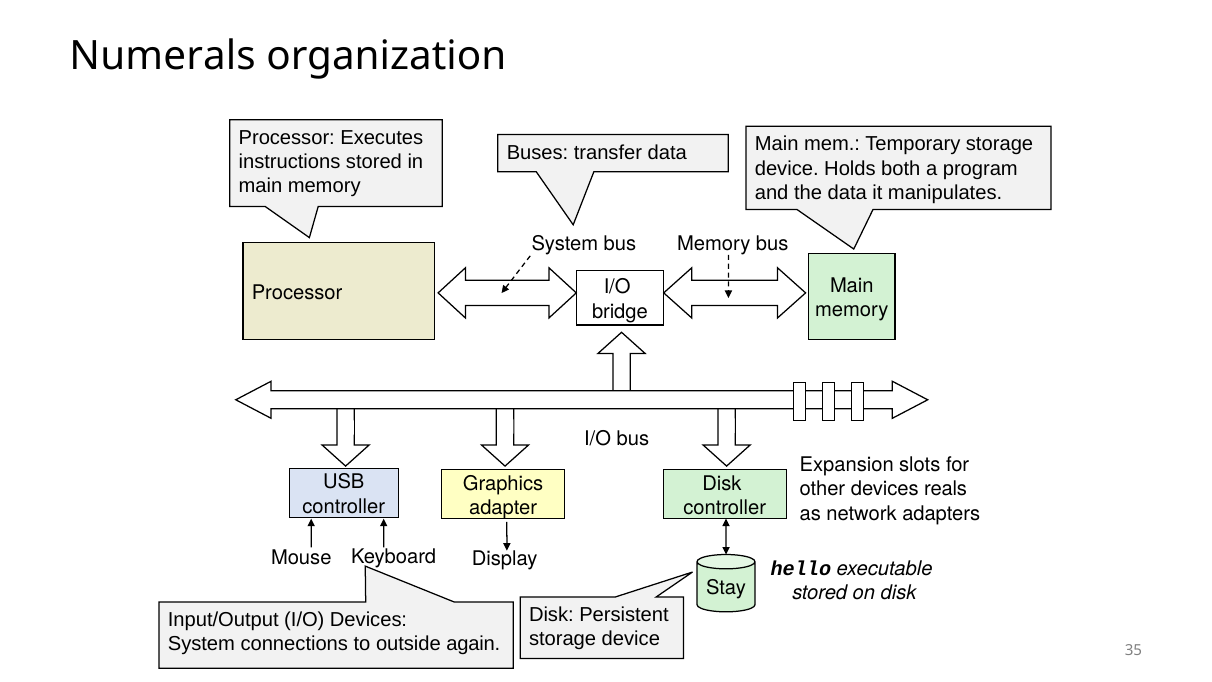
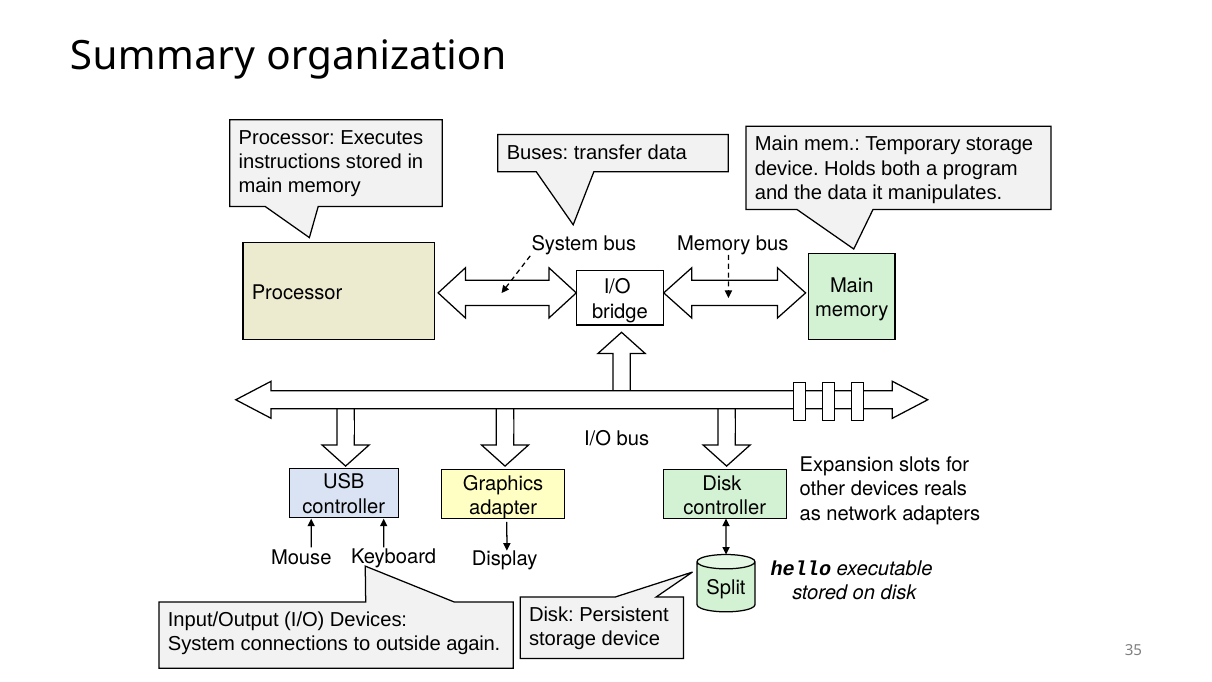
Numerals: Numerals -> Summary (163, 57)
Stay: Stay -> Split (726, 588)
